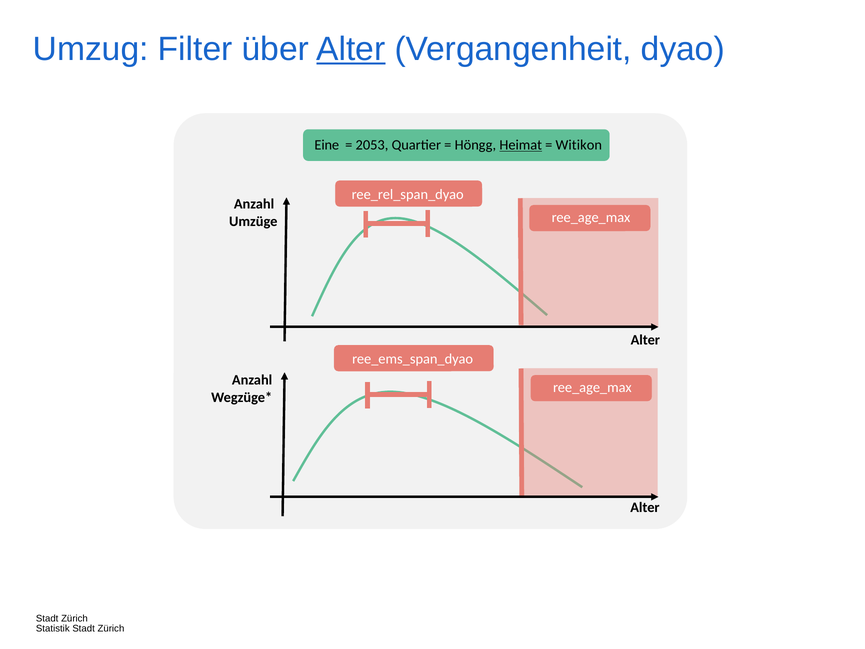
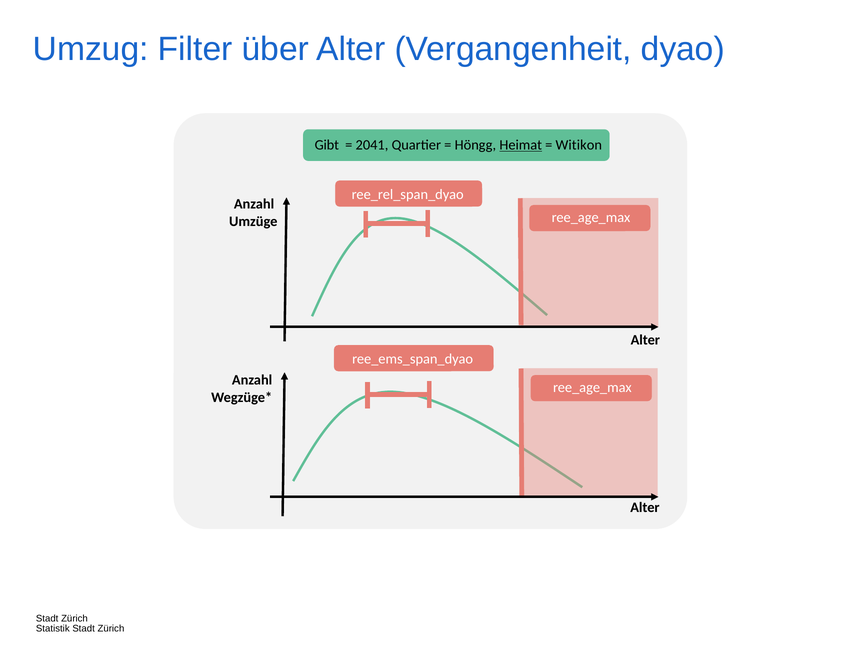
Alter underline: present -> none (351, 49)
Eine: Eine -> Gibt (327, 145)
2053: 2053 -> 2041 (372, 145)
